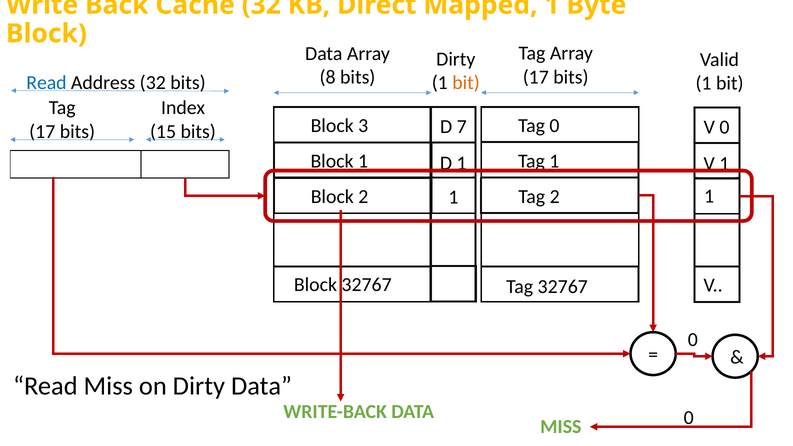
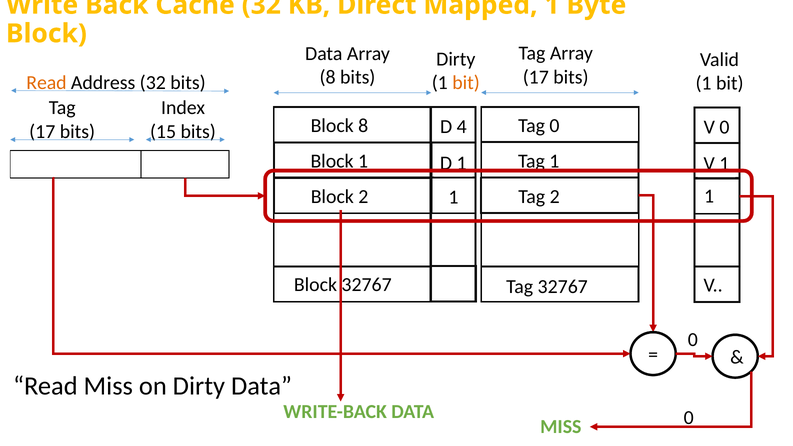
Read colour: blue -> orange (46, 83)
Block 3: 3 -> 8 (363, 126)
7: 7 -> 4 (462, 127)
